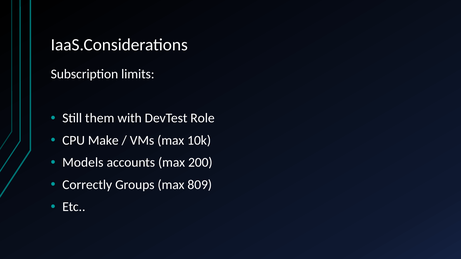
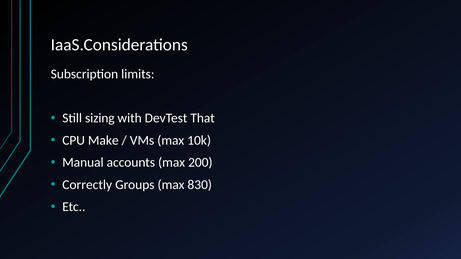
them: them -> sizing (100, 118)
Role: Role -> That (203, 118)
Models: Models -> Manual (83, 163)
809: 809 -> 830 (200, 185)
